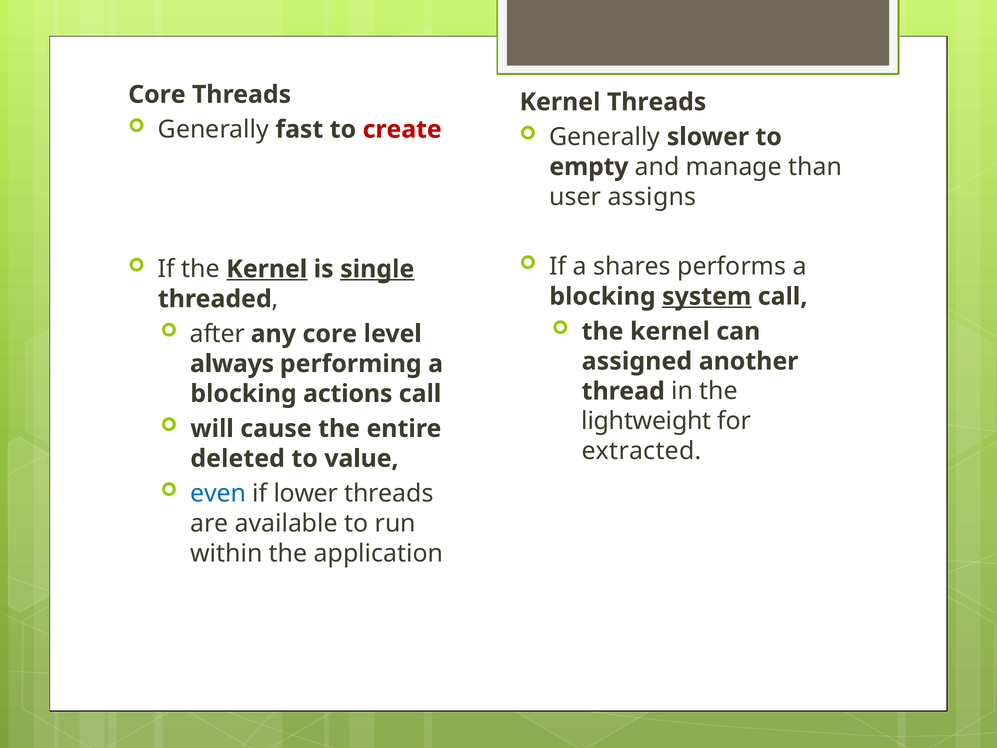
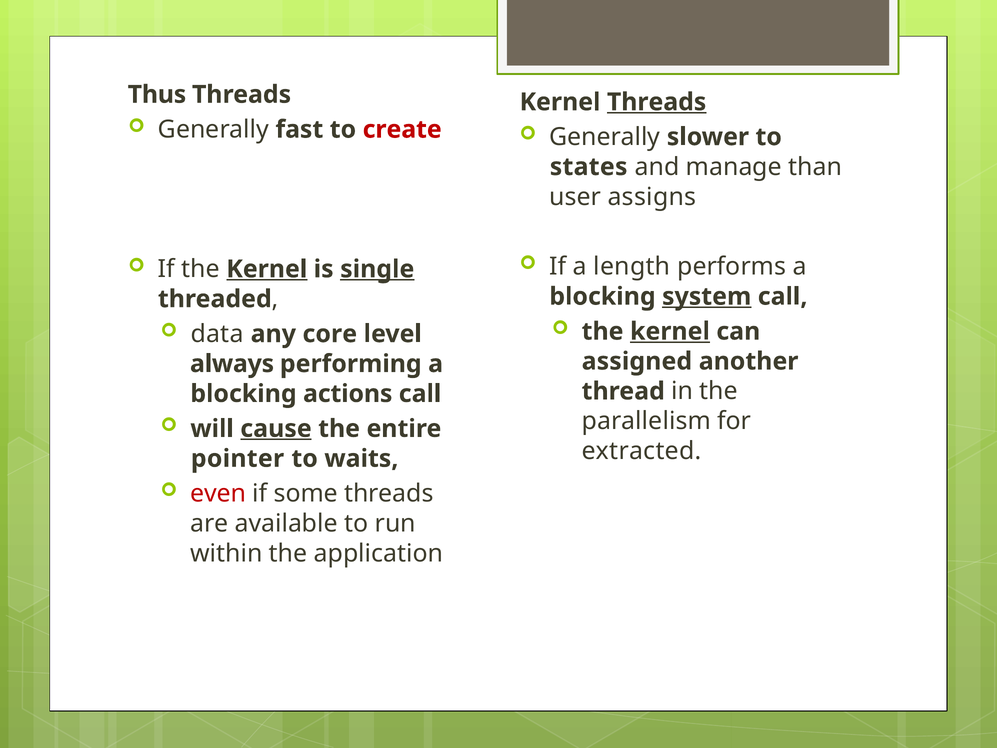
Core: Core -> Thus (157, 95)
Threads underline: none -> present (657, 102)
empty: empty -> states (589, 167)
shares: shares -> length (632, 266)
kernel underline: none -> present (670, 331)
after: after -> data (217, 334)
lightweight: lightweight -> parallelism (646, 421)
cause underline: none -> present (276, 429)
deleted: deleted -> pointer (237, 458)
value: value -> waits (361, 458)
even colour: blue -> red (218, 493)
lower: lower -> some (306, 493)
